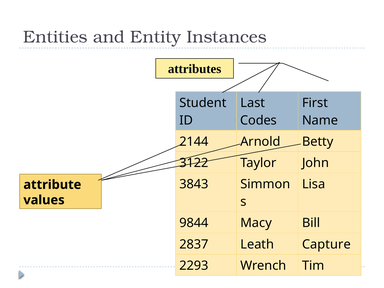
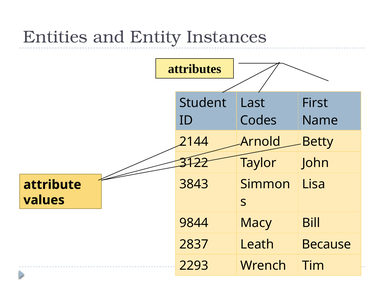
Capture: Capture -> Because (327, 244)
